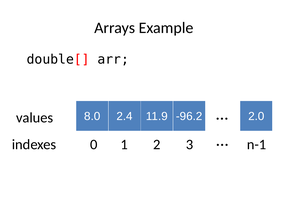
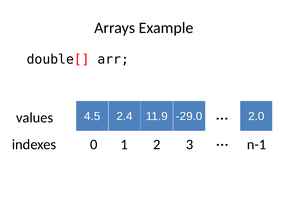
8.0: 8.0 -> 4.5 (92, 116)
-96.2: -96.2 -> -29.0 (189, 116)
